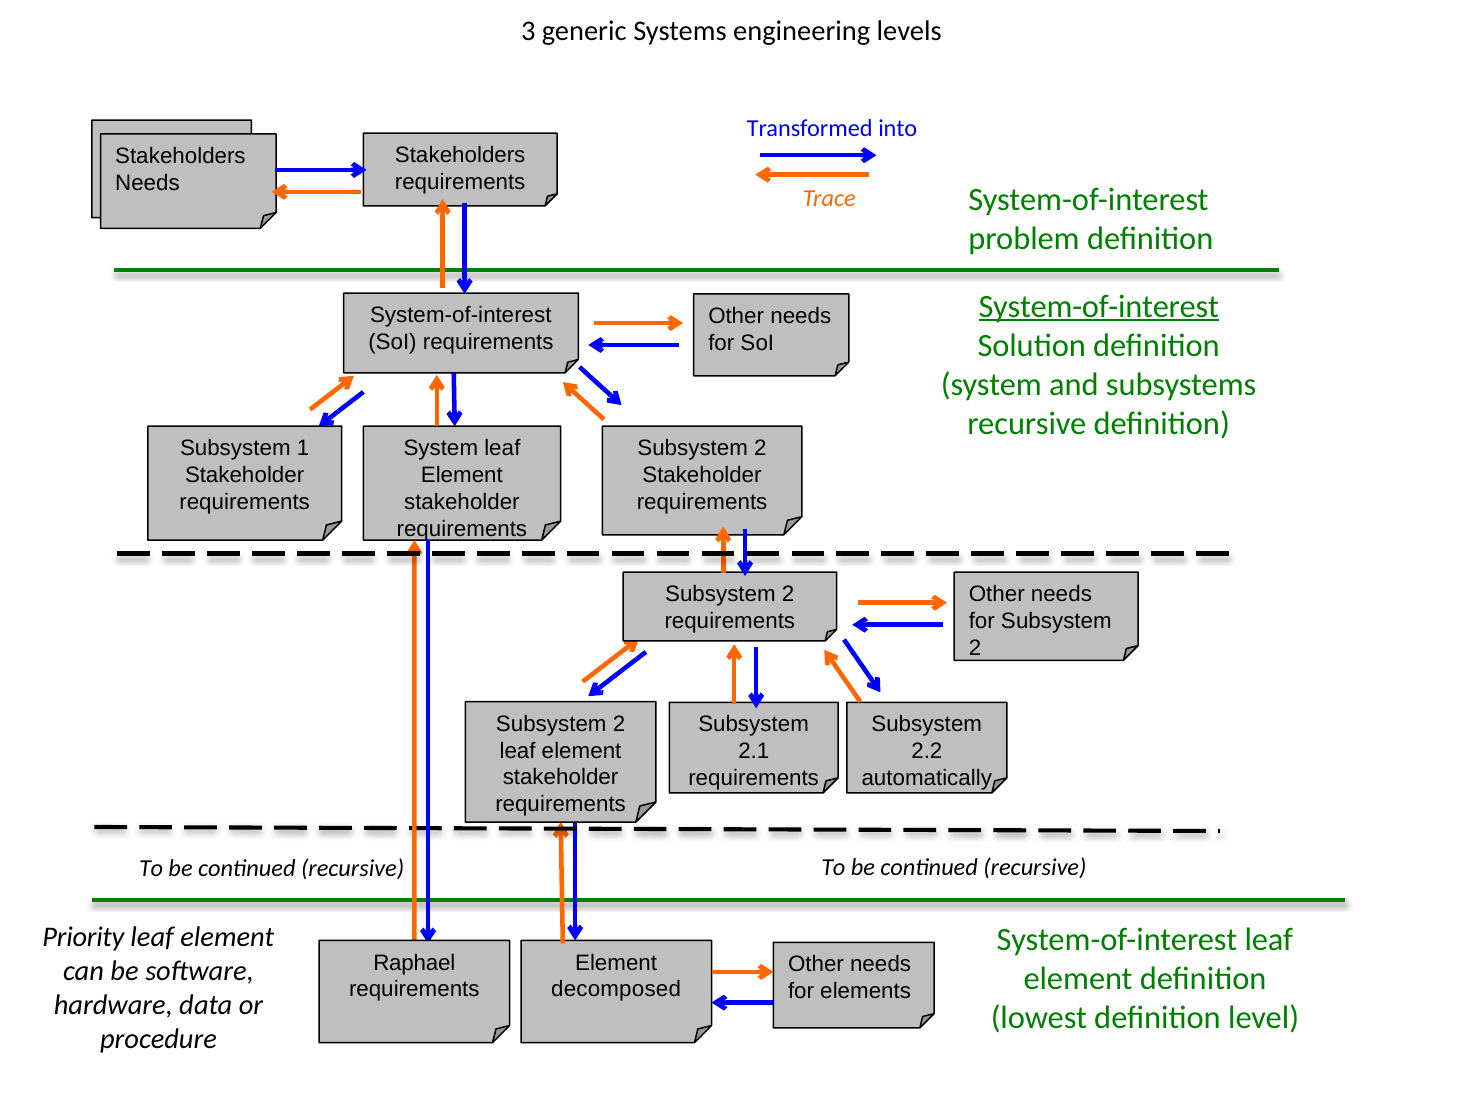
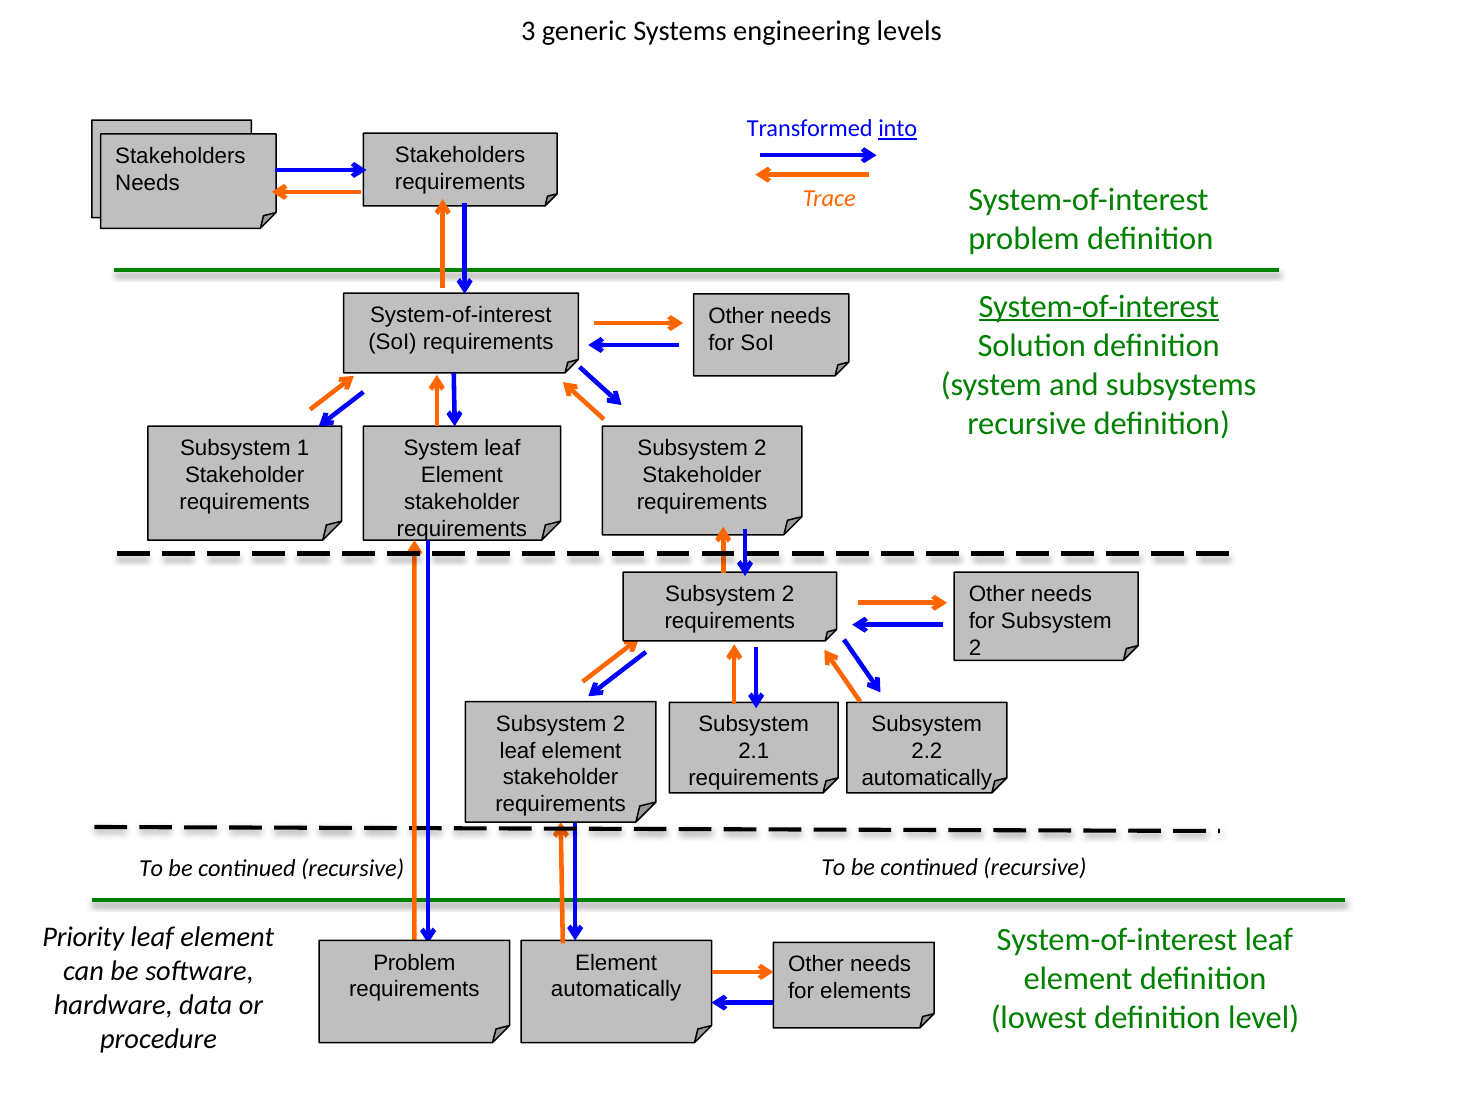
into underline: none -> present (898, 129)
Raphael: Raphael -> Problem (414, 963)
decomposed: decomposed -> automatically (616, 990)
